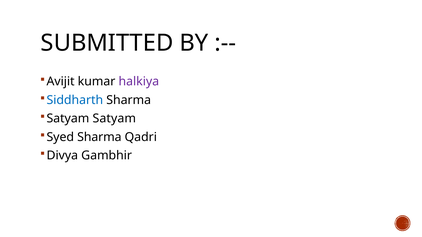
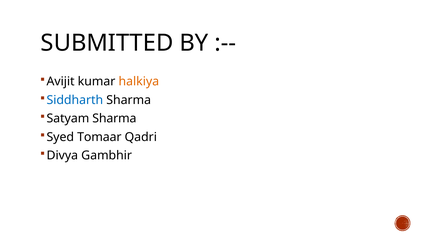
halkiya colour: purple -> orange (139, 82)
Satyam Satyam: Satyam -> Sharma (114, 119)
Syed Sharma: Sharma -> Tomaar (99, 137)
